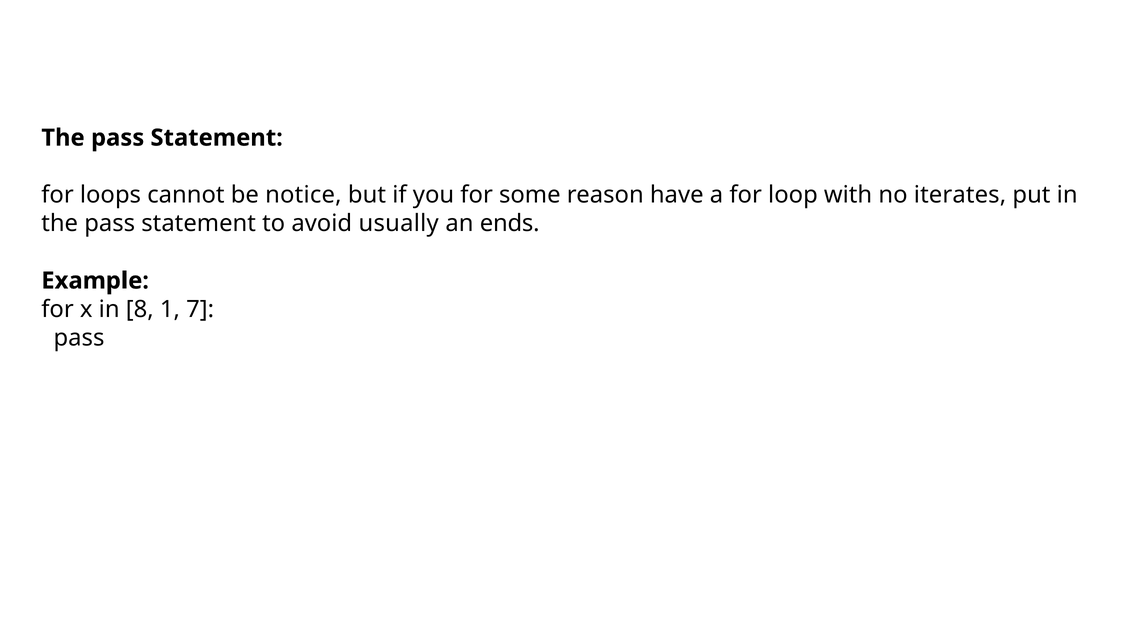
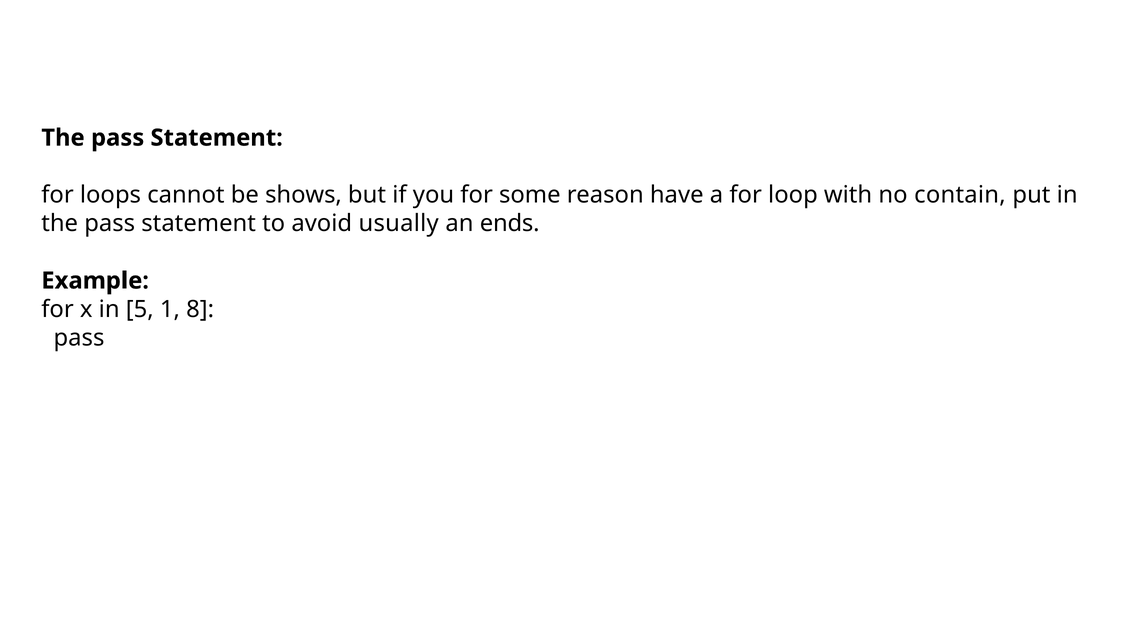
notice: notice -> shows (304, 195)
iterates: iterates -> contain (960, 195)
8: 8 -> 5 (140, 309)
7: 7 -> 8 (200, 309)
